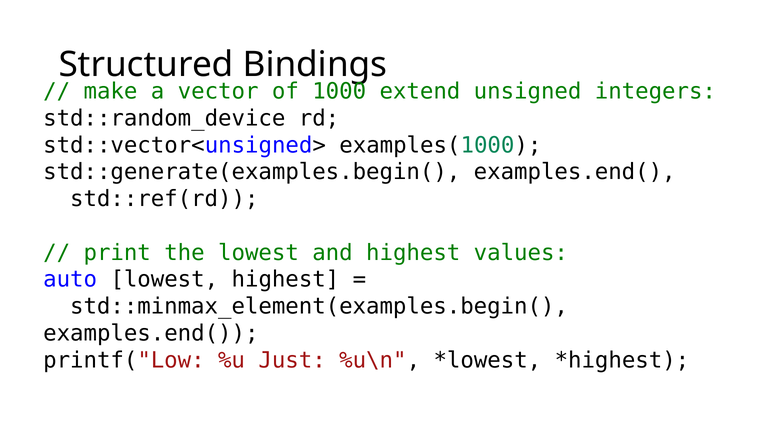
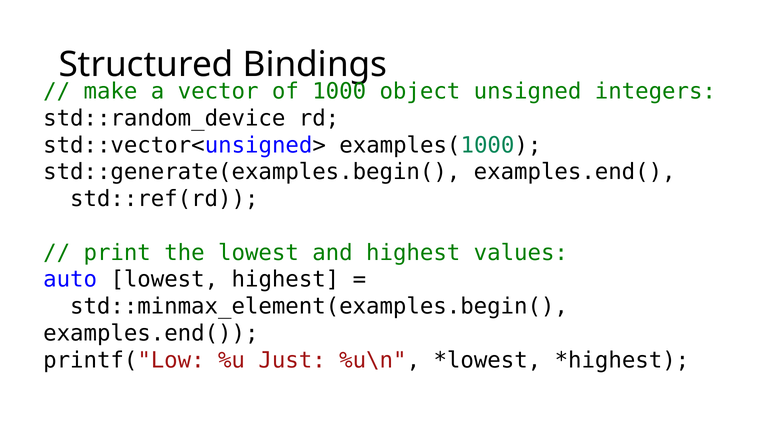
extend: extend -> object (420, 91)
